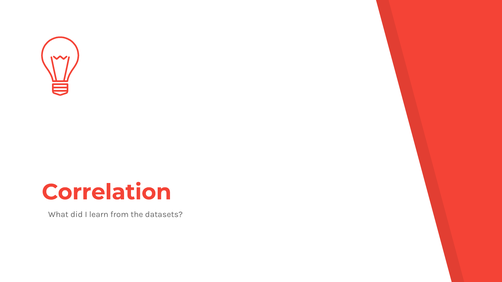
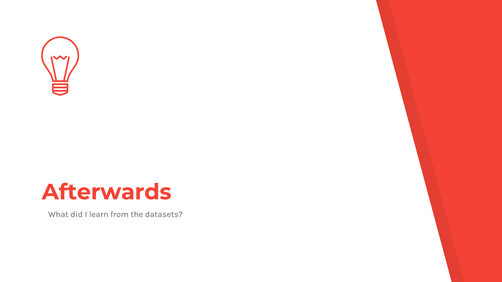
Correlation: Correlation -> Afterwards (107, 192)
